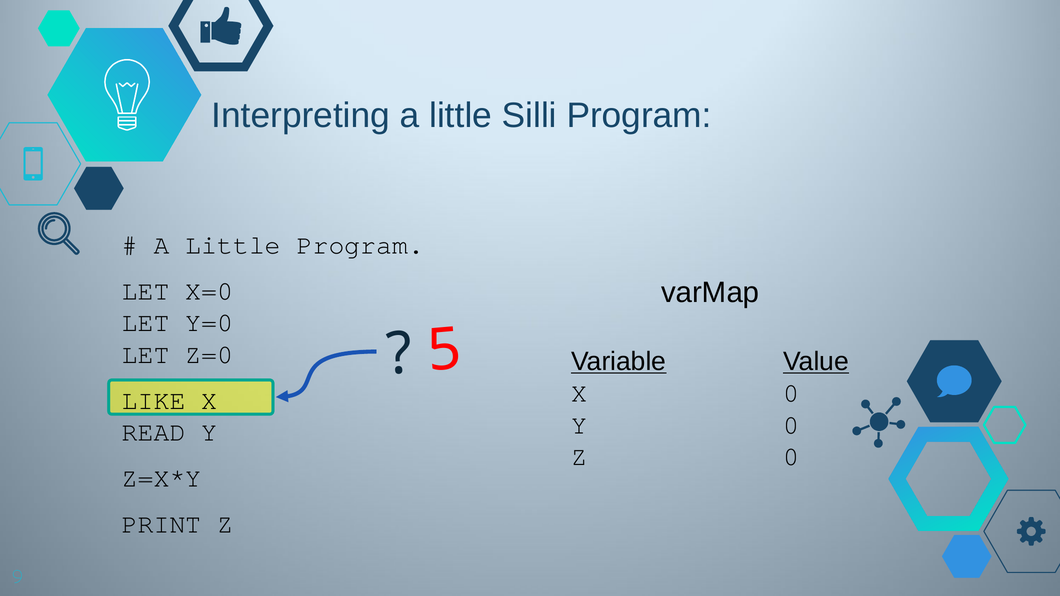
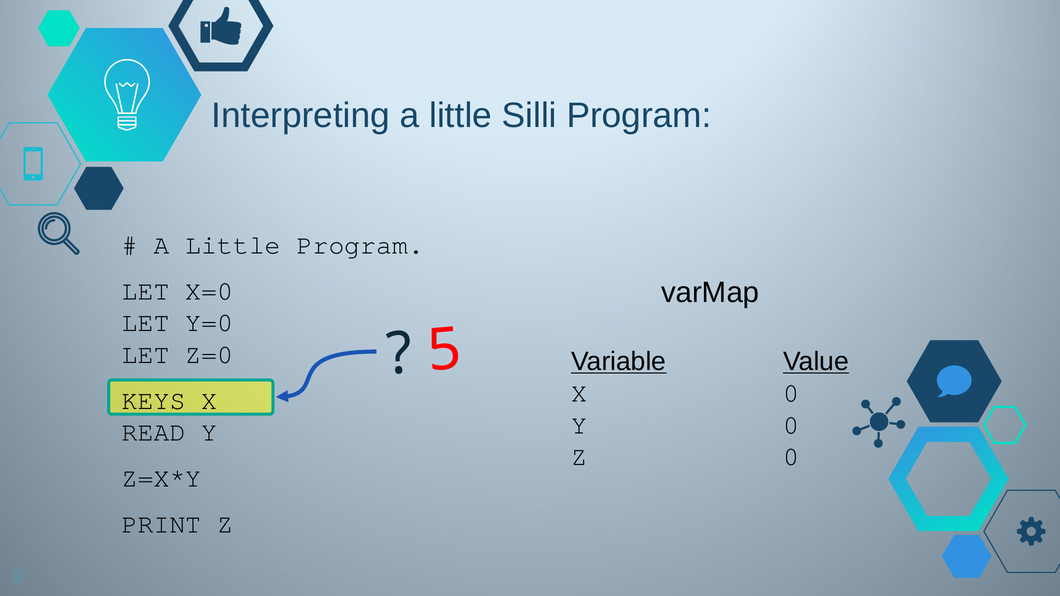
LIKE: LIKE -> KEYS (154, 400)
